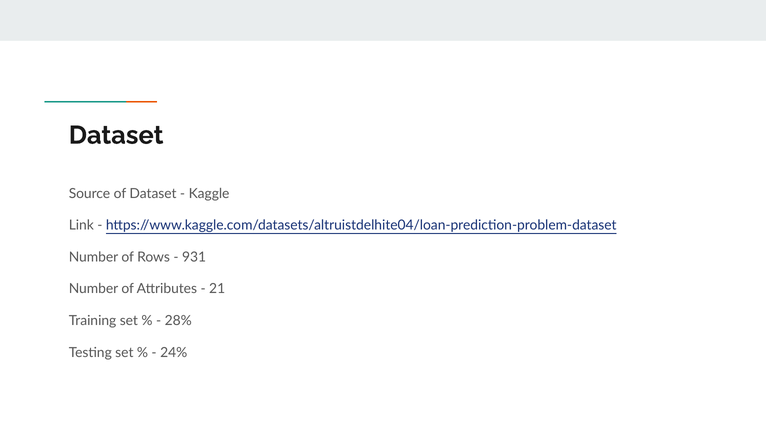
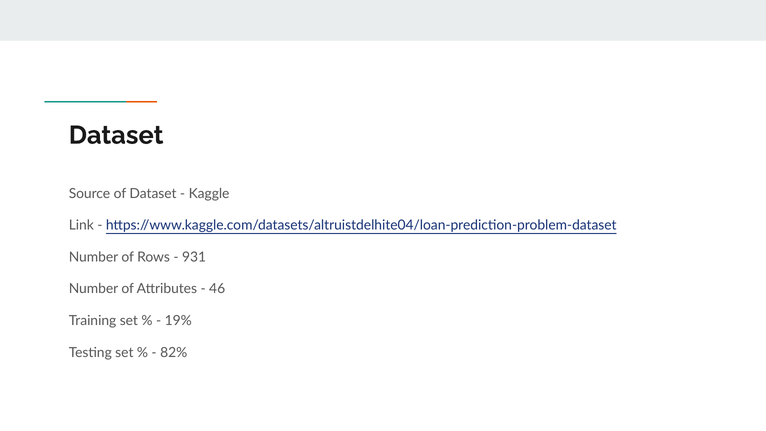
21: 21 -> 46 (217, 289)
28%: 28% -> 19% (178, 321)
24%: 24% -> 82% (174, 352)
